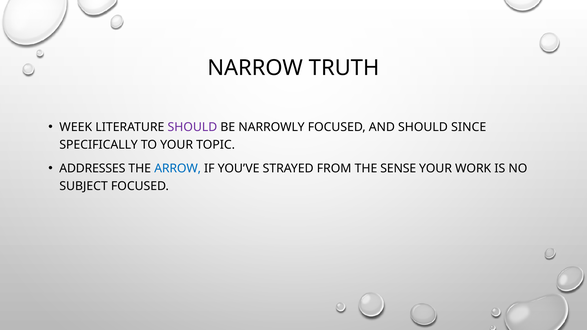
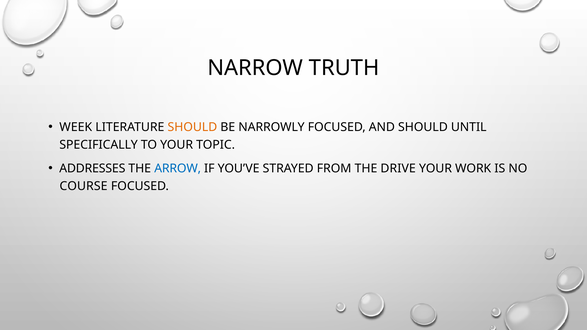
SHOULD colour: purple -> orange (192, 127)
SINCE: SINCE -> UNTIL (469, 127)
SENSE: SENSE -> DRIVE (398, 169)
SUBJECT: SUBJECT -> COURSE (84, 186)
